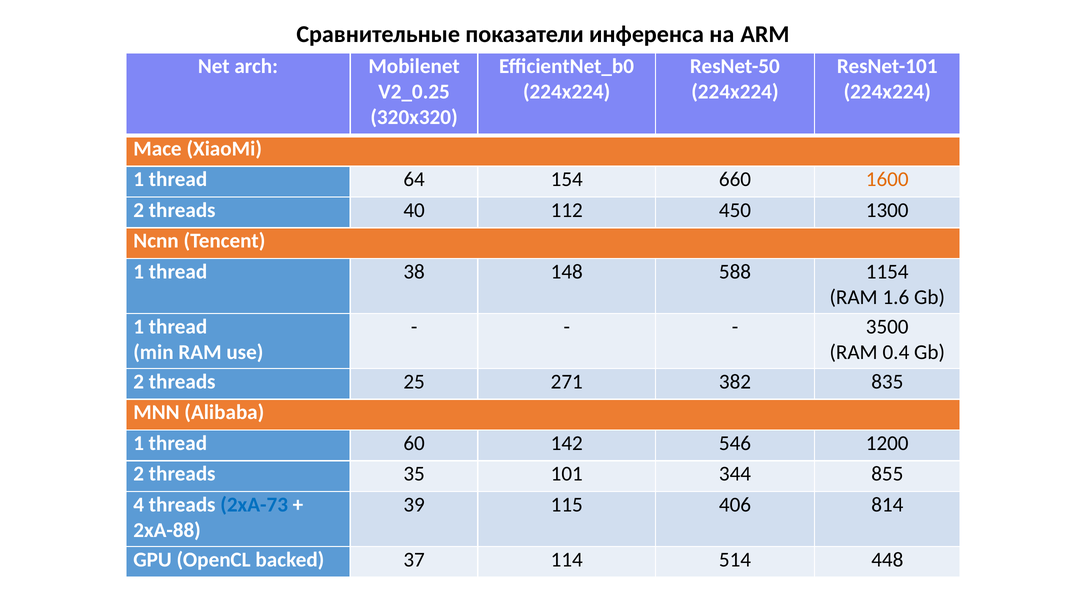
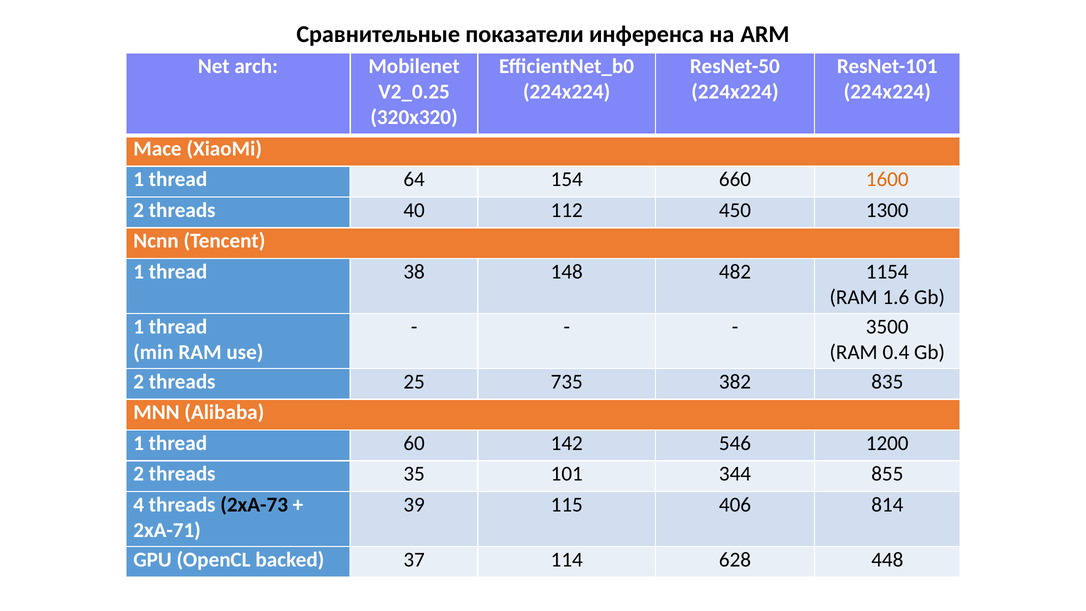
588: 588 -> 482 (735, 272)
271: 271 -> 735 (567, 382)
2xA-73 colour: blue -> black (254, 505)
2xA-88: 2xA-88 -> 2xA-71 (167, 530)
514: 514 -> 628 (735, 560)
